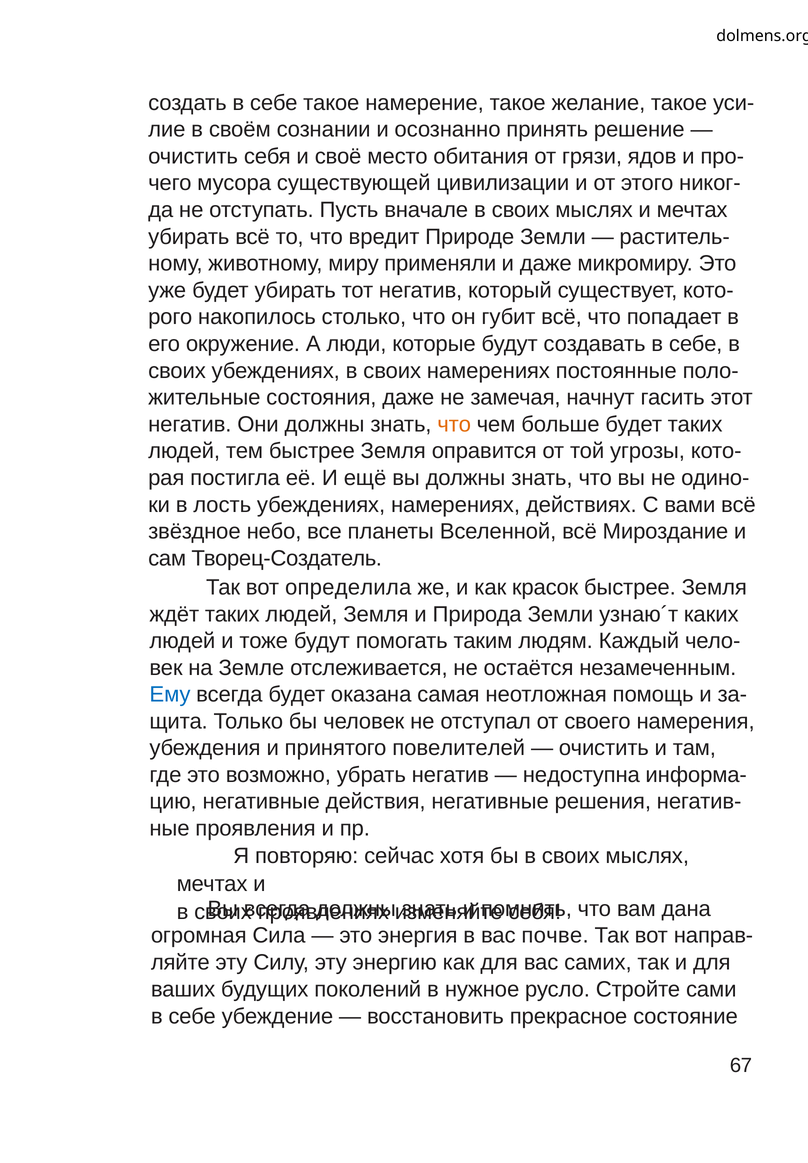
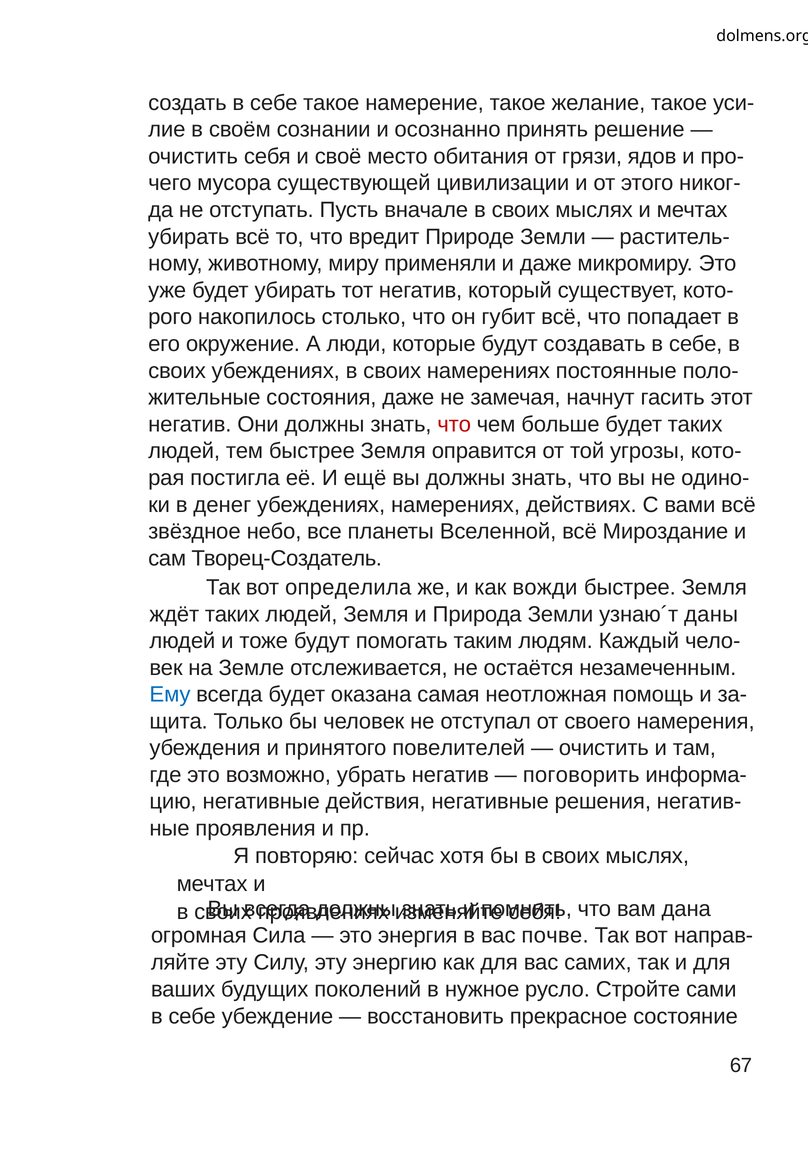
что colour: orange -> red (454, 424)
лость: лость -> денег (222, 505)
красок: красок -> вожди (545, 588)
каких: каких -> даны (711, 614)
недоступна: недоступна -> поговорить (581, 775)
